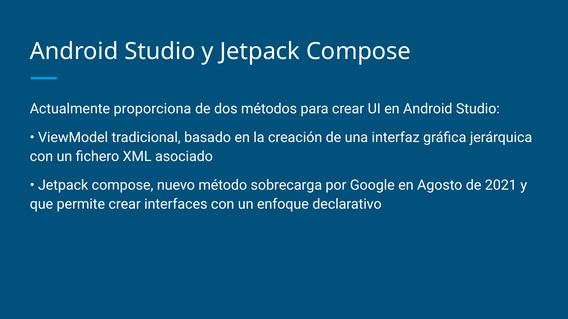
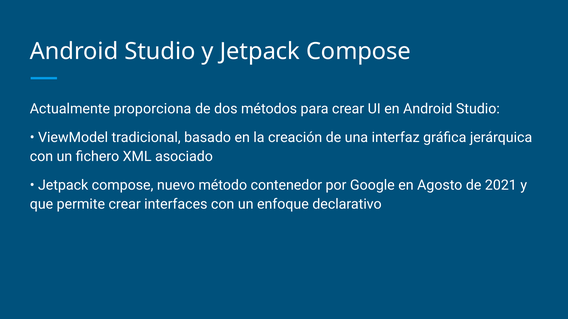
sobrecarga: sobrecarga -> contenedor (286, 186)
